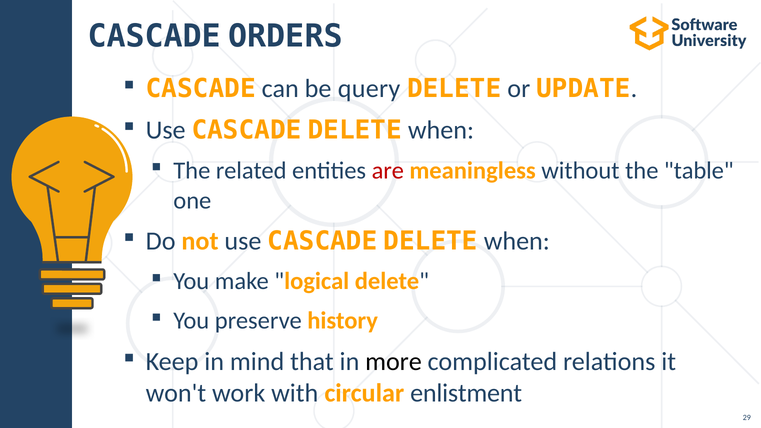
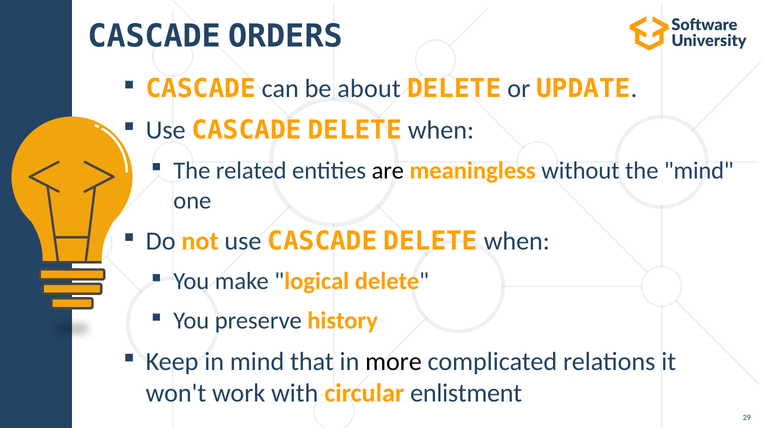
query: query -> about (369, 89)
are colour: red -> black (388, 170)
the table: table -> mind (699, 170)
